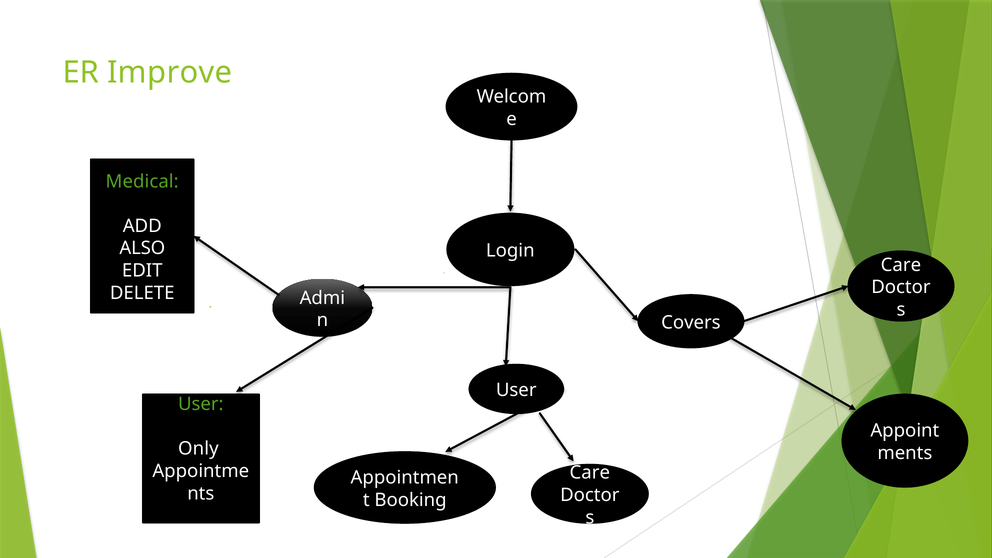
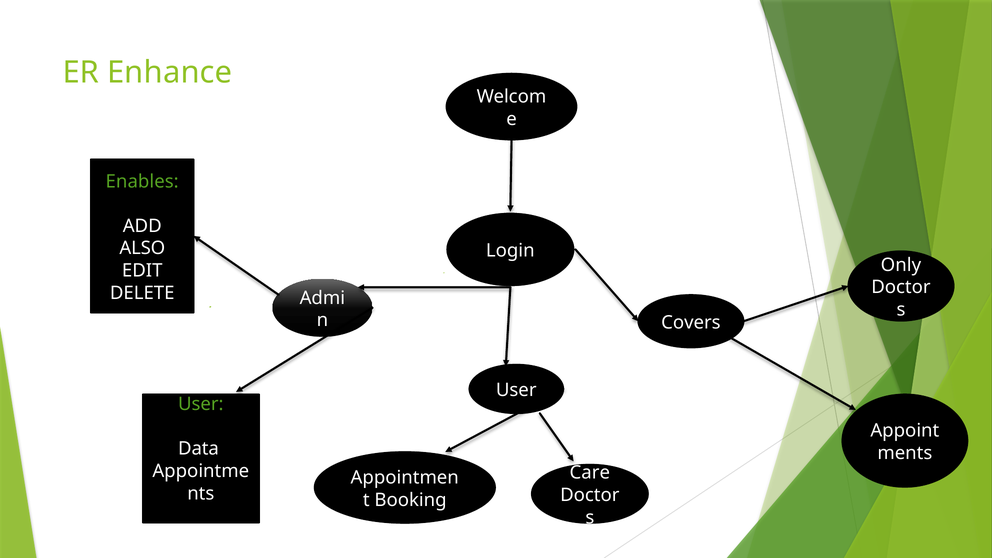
Improve: Improve -> Enhance (170, 72)
Medical: Medical -> Enables (142, 181)
Care: Care -> Only (901, 265)
Only: Only -> Data (198, 449)
